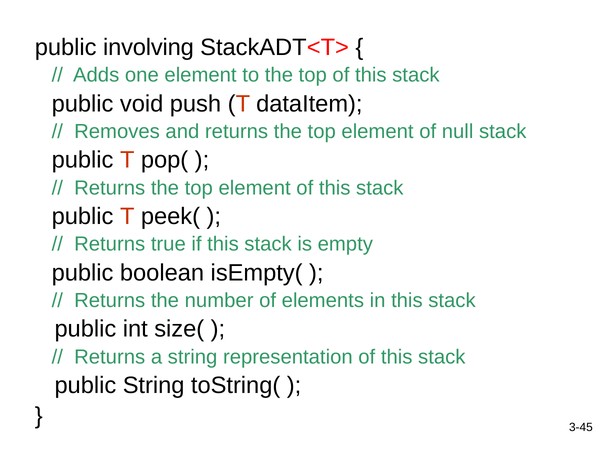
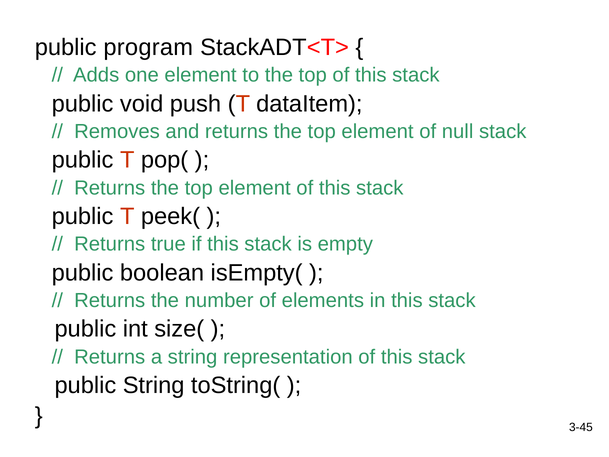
involving: involving -> program (148, 47)
